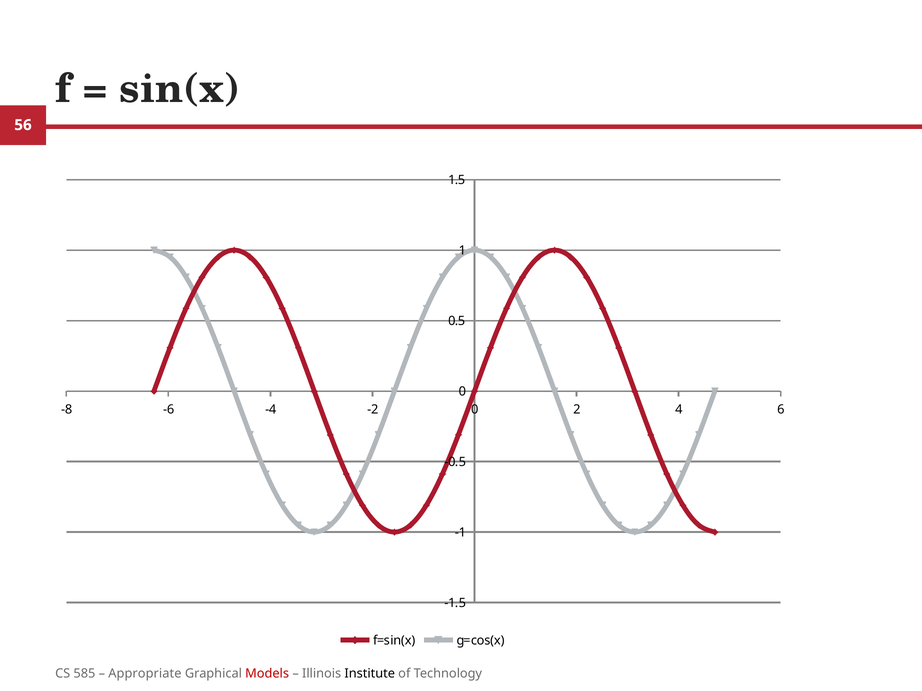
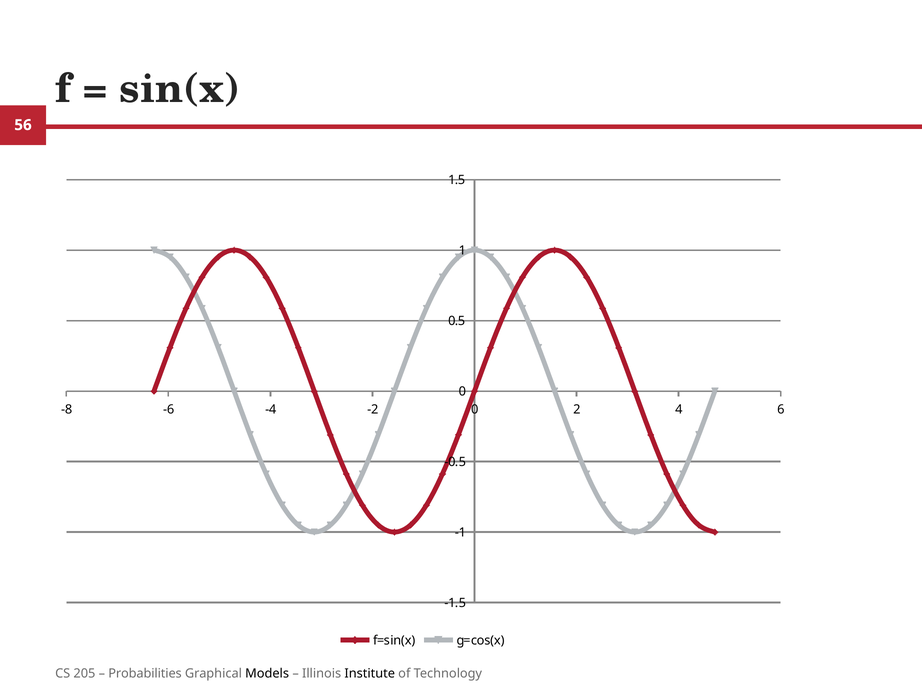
585: 585 -> 205 (84, 674)
Appropriate: Appropriate -> Probabilities (145, 674)
Models colour: red -> black (267, 674)
